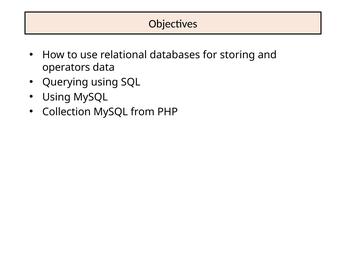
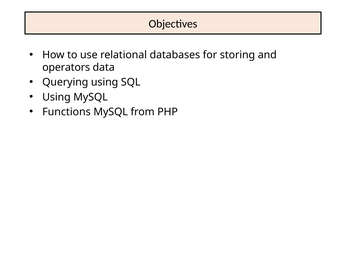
Collection: Collection -> Functions (66, 112)
